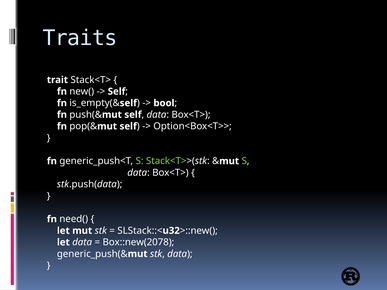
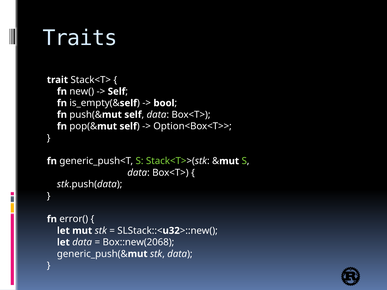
need(: need( -> error( (74, 219)
Box::new(2078: Box::new(2078 -> Box::new(2068 (138, 242)
